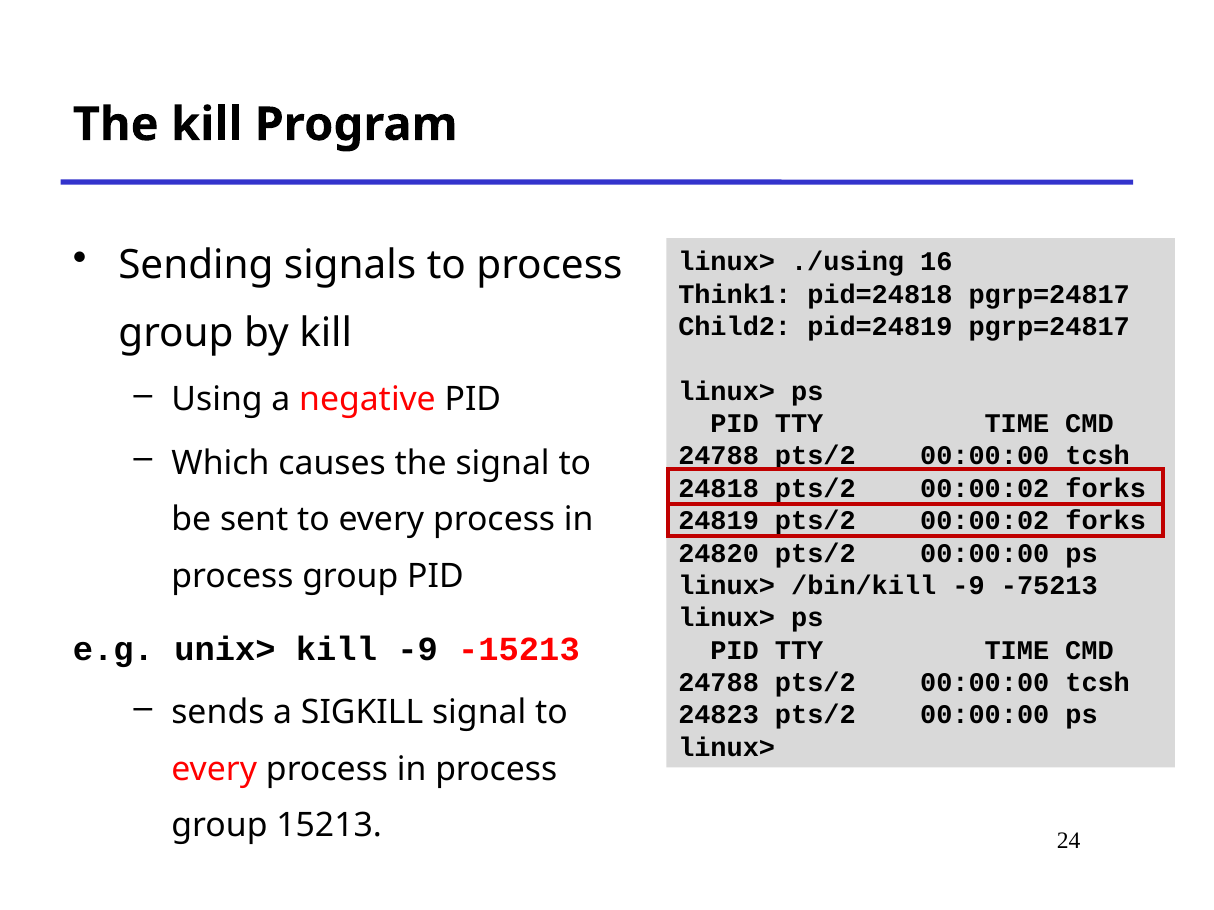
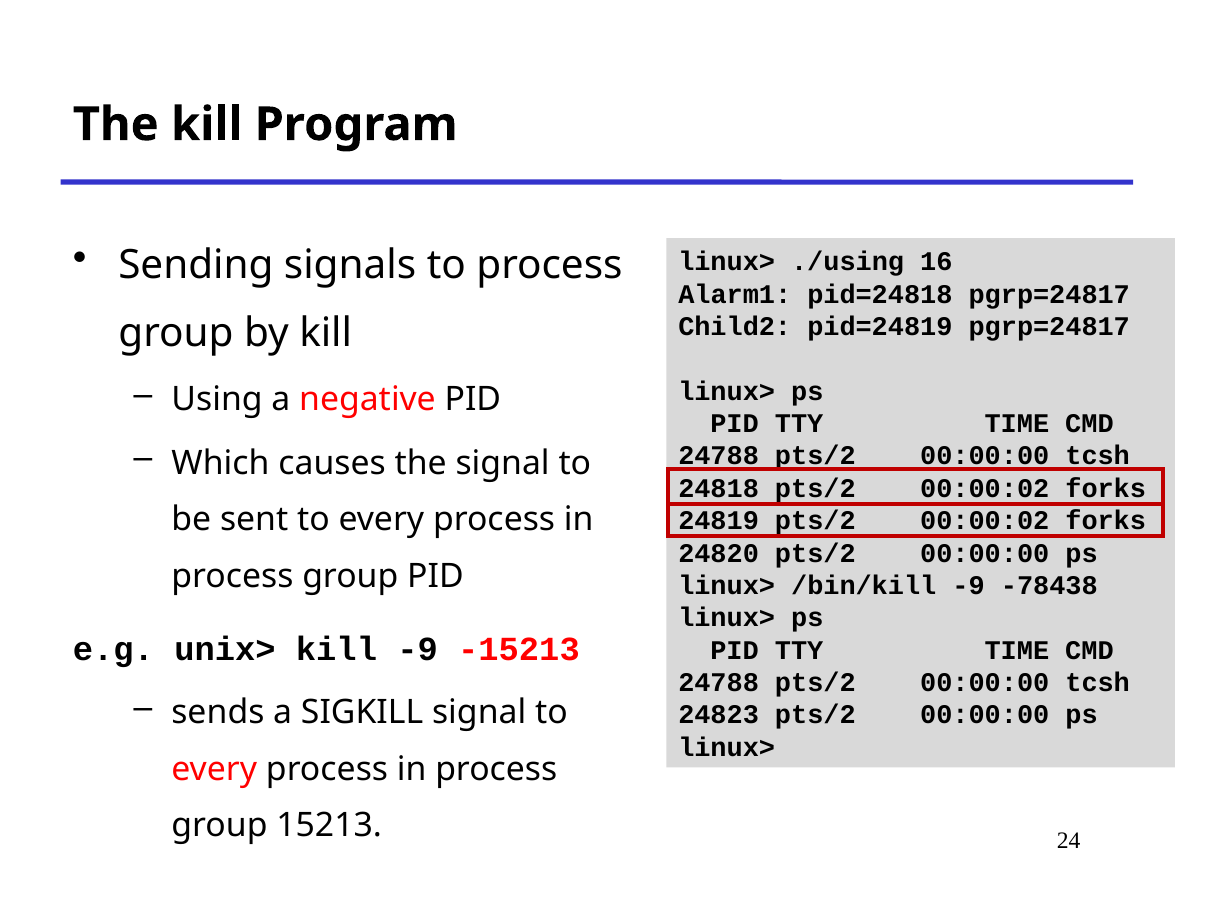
Think1: Think1 -> Alarm1 (735, 295)
-75213: -75213 -> -78438 (1049, 586)
